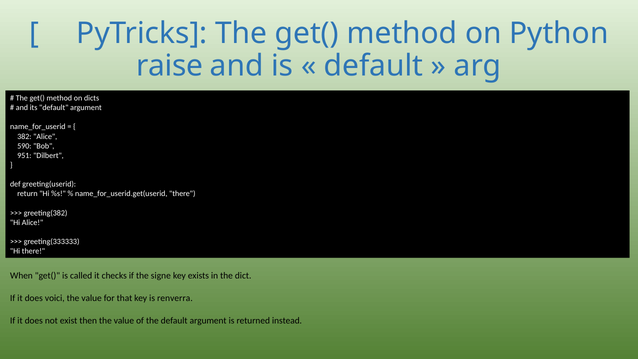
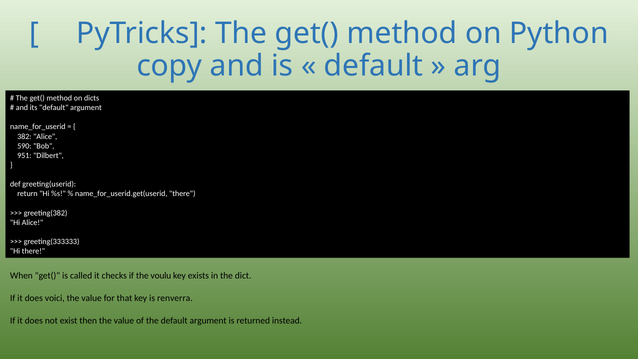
raise: raise -> copy (169, 66)
signe: signe -> voulu (161, 276)
